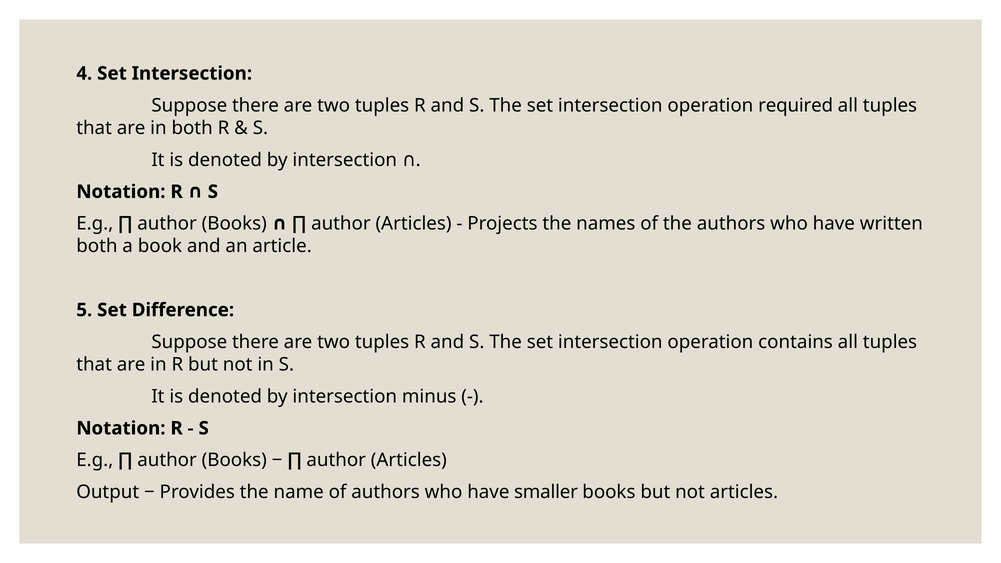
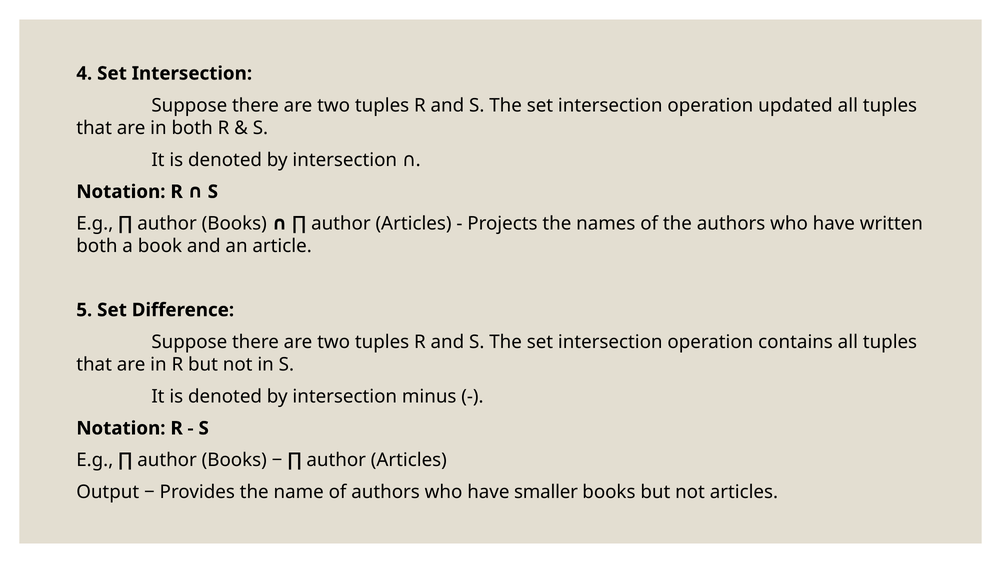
required: required -> updated (795, 105)
